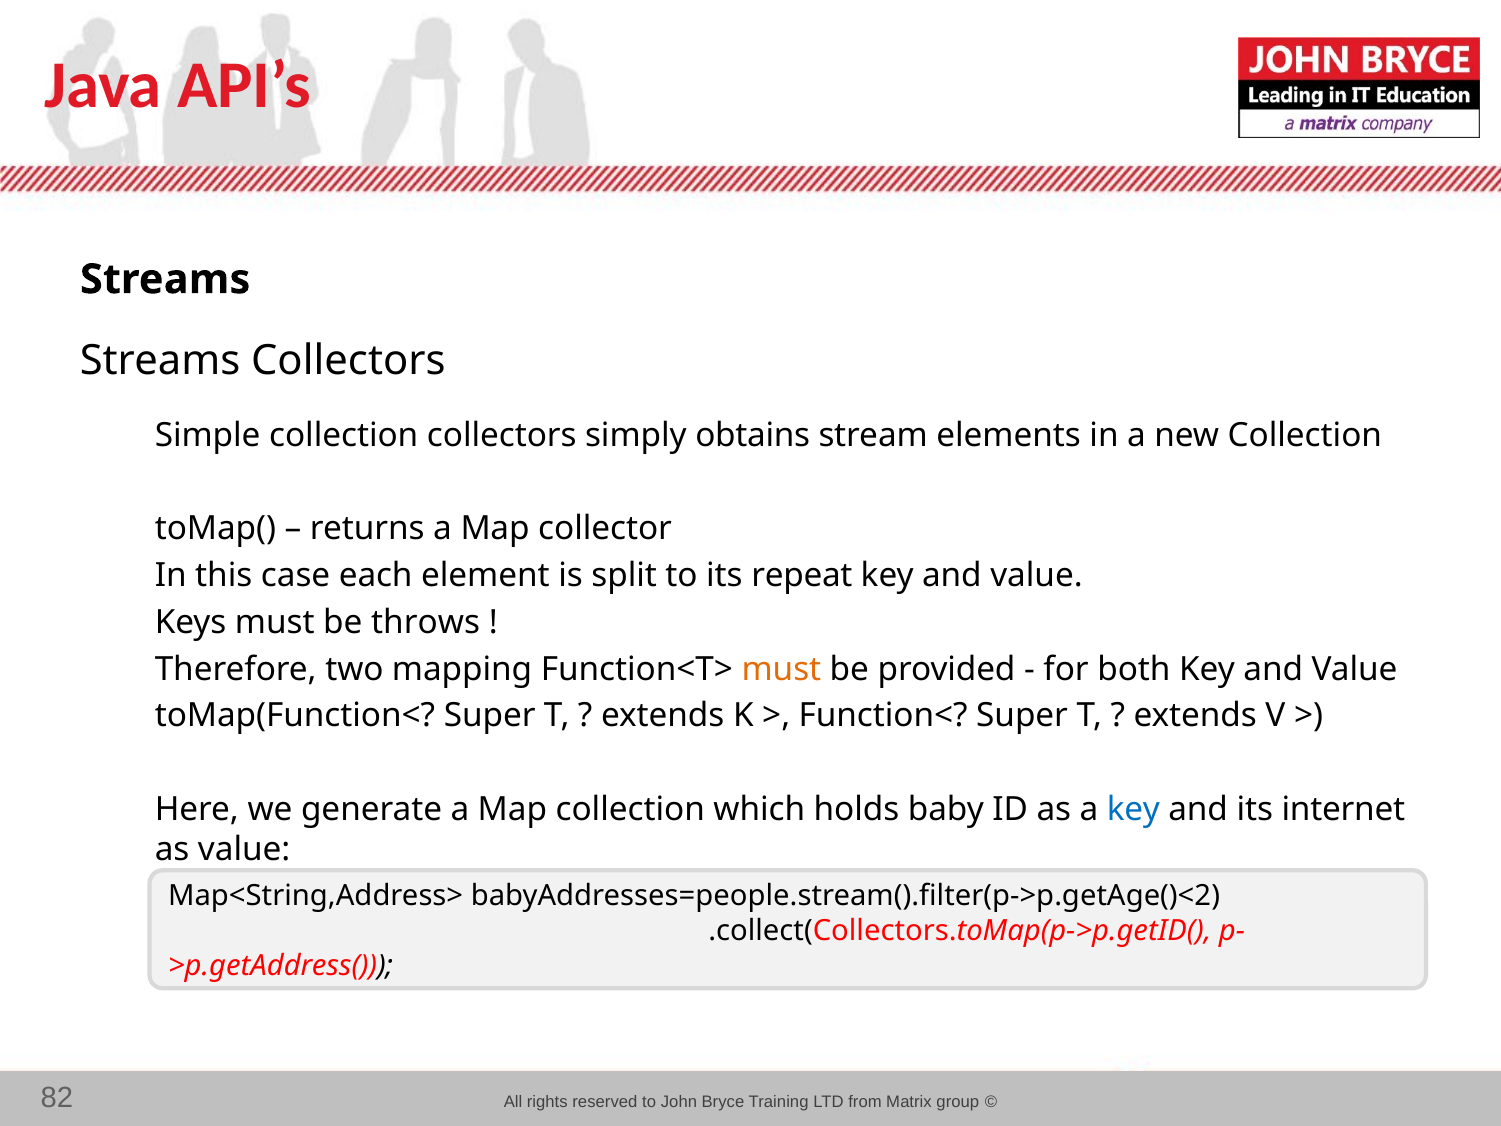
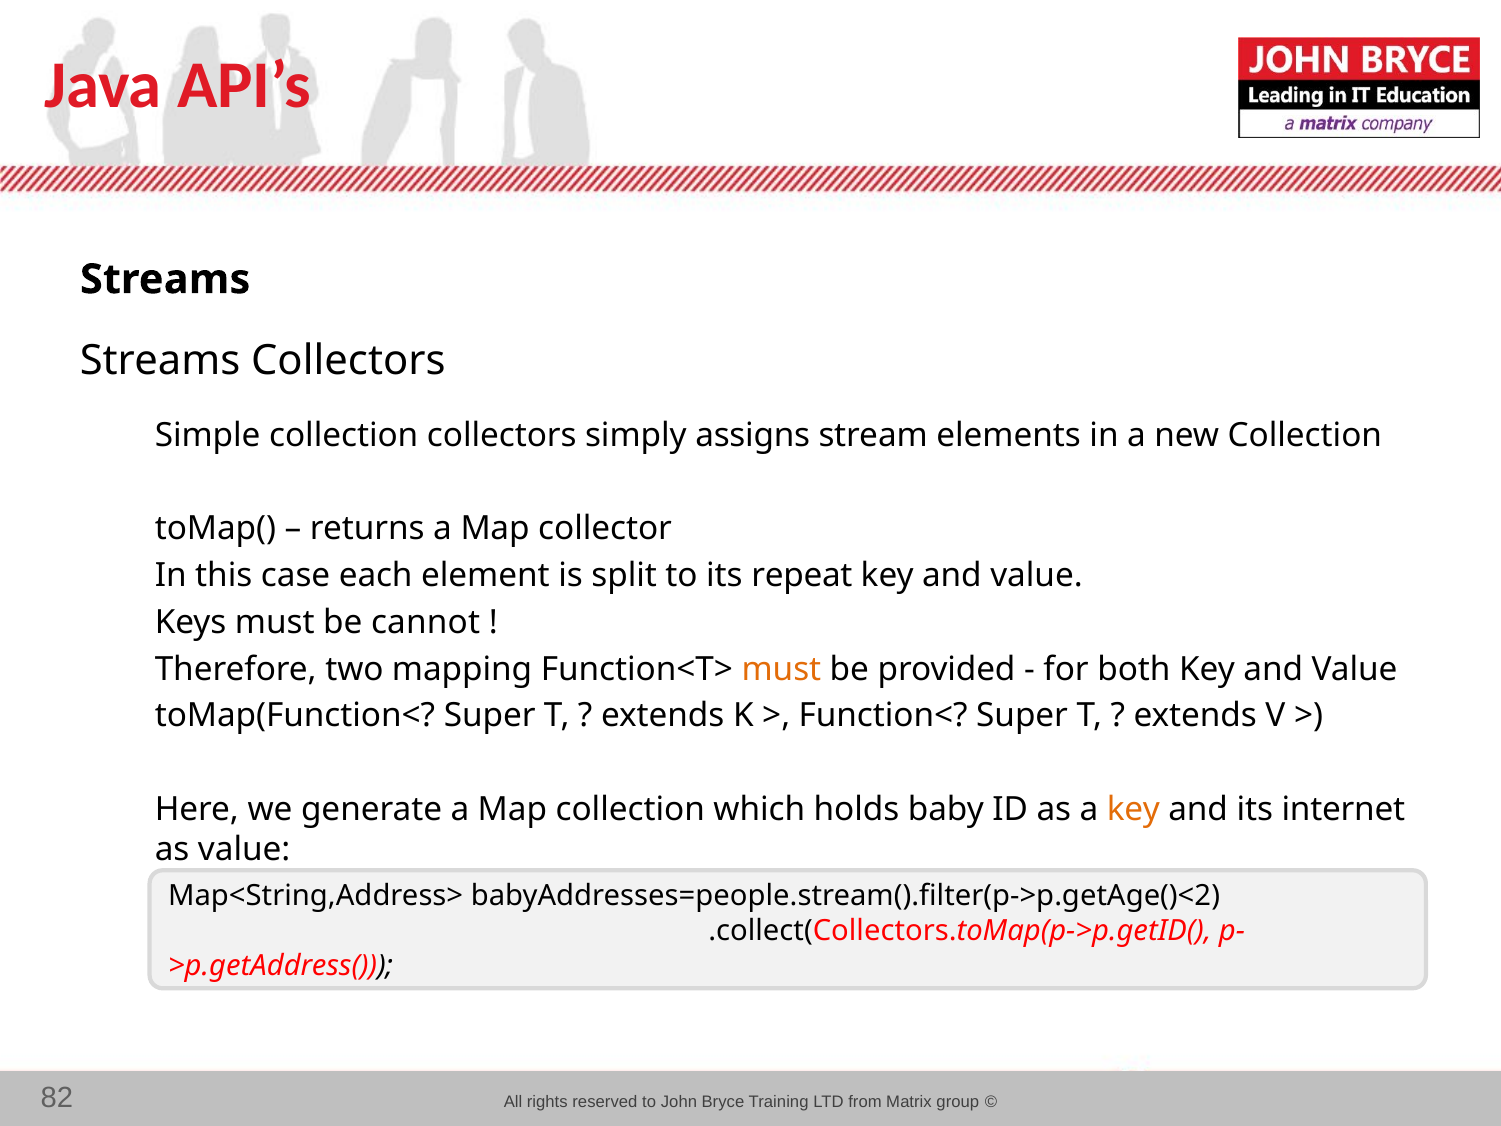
obtains: obtains -> assigns (753, 435)
throws: throws -> cannot (426, 622)
key colour: blue -> orange (1133, 809)
